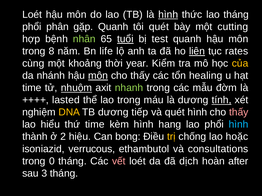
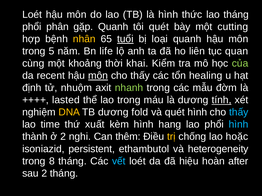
hình underline: present -> none (168, 15)
nhân colour: light green -> yellow (84, 39)
test: test -> loại (160, 39)
8: 8 -> 5 (52, 51)
liên underline: present -> none (197, 51)
rates: rates -> quan (237, 51)
year: year -> khai (137, 64)
của colour: yellow -> light green (240, 64)
nhánh: nhánh -> recent (51, 76)
time: time -> định (32, 88)
nhuộm underline: present -> none (76, 88)
tiếp: tiếp -> fold (140, 113)
thấy colour: pink -> light blue (239, 113)
hiểu: hiểu -> time (50, 125)
thứ time: time -> xuất (95, 125)
hiệu: hiệu -> nghi (80, 137)
bong: bong -> thêm (128, 137)
verrucous: verrucous -> persistent (92, 149)
consultations: consultations -> heterogeneity (218, 149)
0: 0 -> 8 (52, 161)
vết colour: pink -> light blue (119, 161)
dịch: dịch -> hiệu (189, 161)
sau 3: 3 -> 2 (44, 174)
